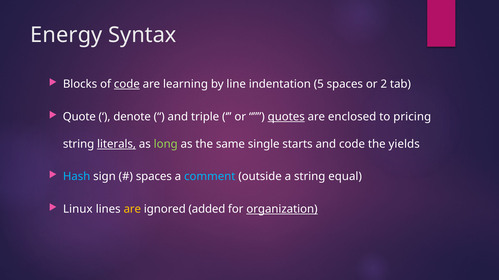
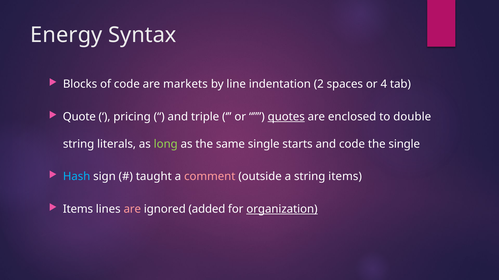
code underline: present -> none (127, 84)
learning: learning -> markets (185, 84)
5: 5 -> 2 (319, 84)
2: 2 -> 4 (384, 84)
denote: denote -> pricing (132, 117)
pricing: pricing -> double (412, 117)
literals underline: present -> none (117, 144)
the yields: yields -> single (404, 144)
spaces: spaces -> taught (154, 177)
comment colour: light blue -> pink (210, 177)
string equal: equal -> items (345, 177)
Linux: Linux -> Items (78, 210)
are colour: yellow -> pink (132, 210)
